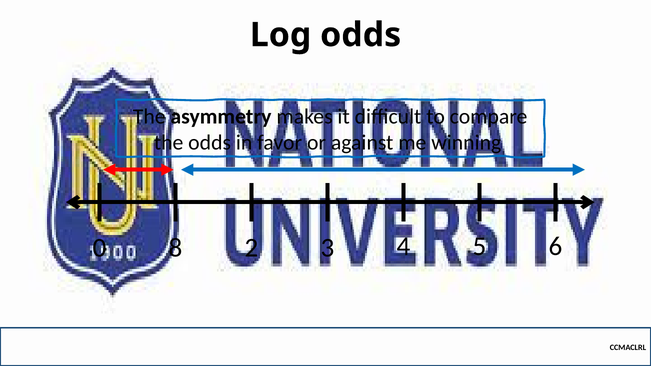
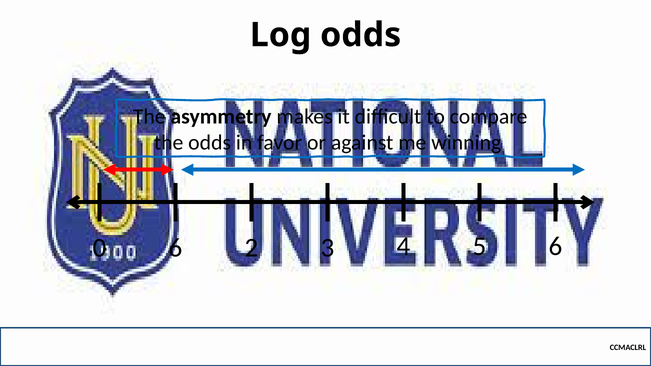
0 8: 8 -> 6 (175, 248)
